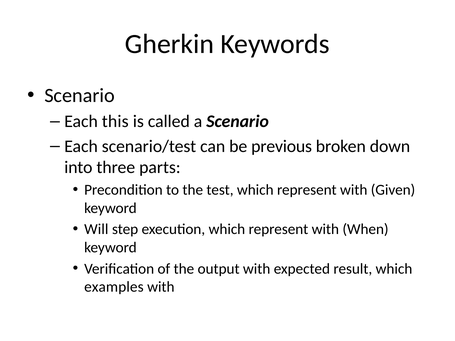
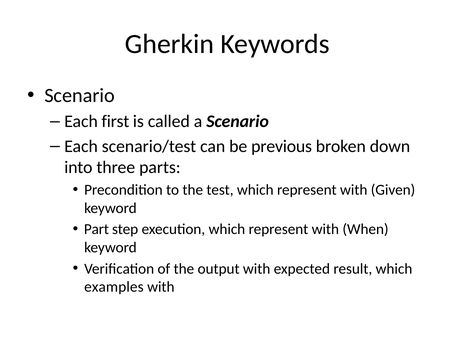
this: this -> first (115, 122)
Will: Will -> Part (96, 229)
